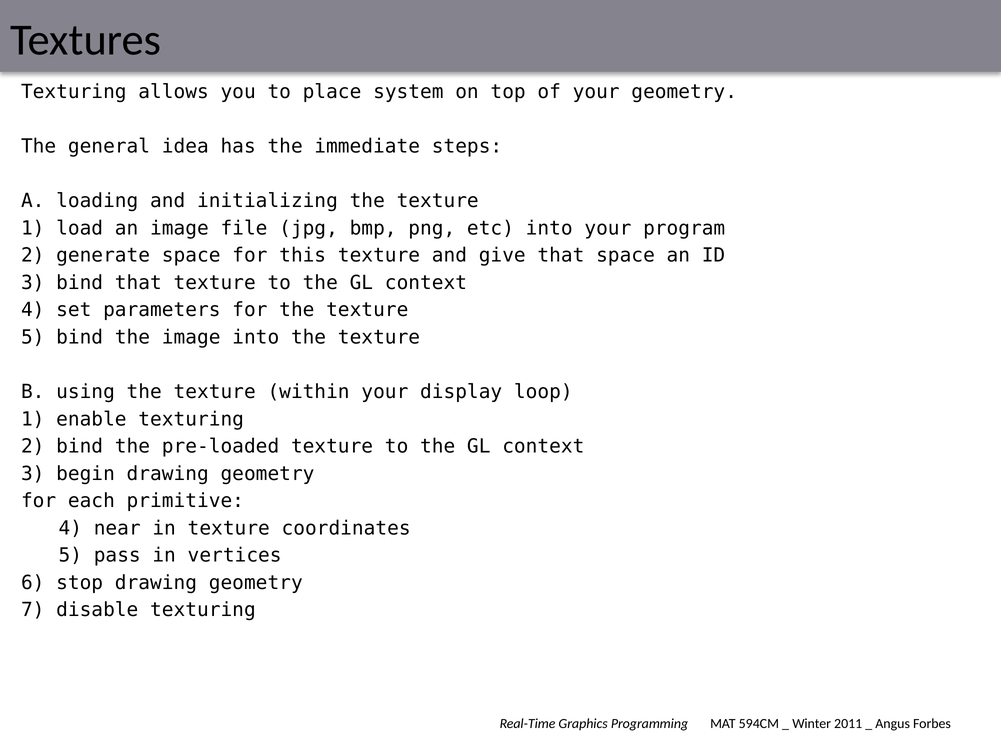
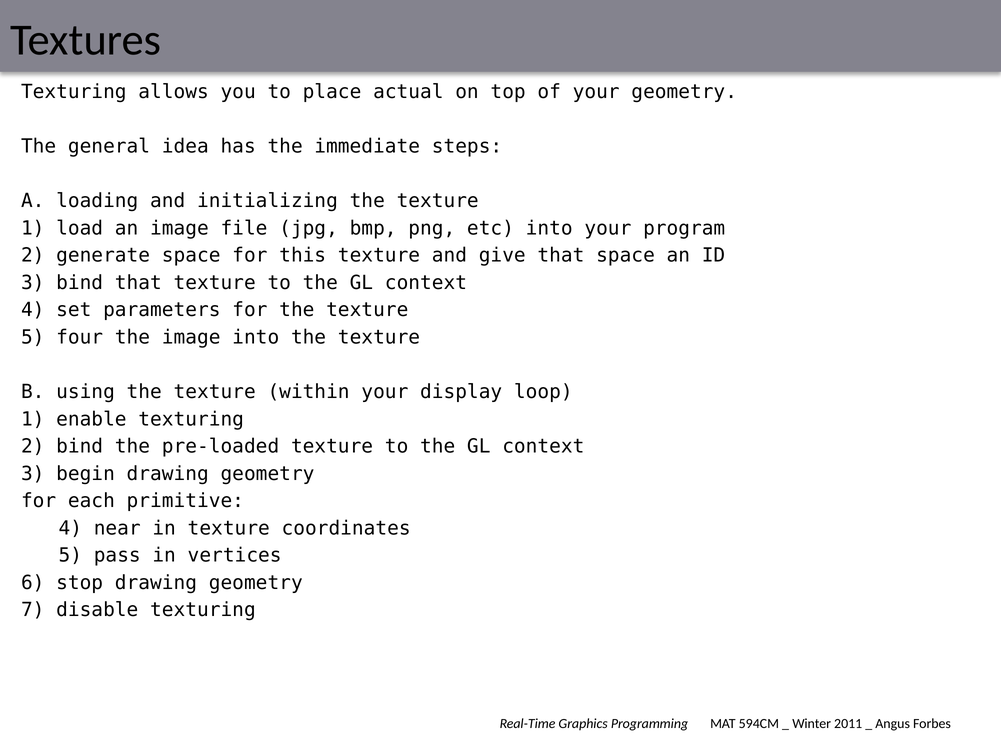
system: system -> actual (408, 92)
5 bind: bind -> four (80, 337)
